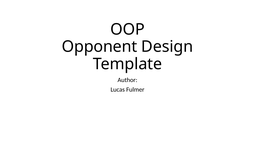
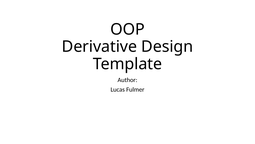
Opponent: Opponent -> Derivative (99, 47)
